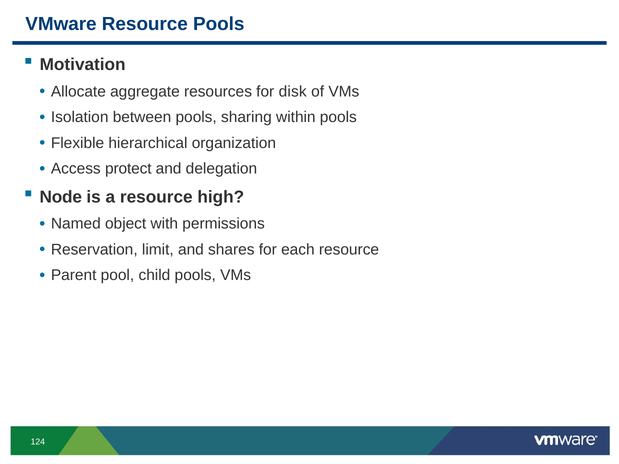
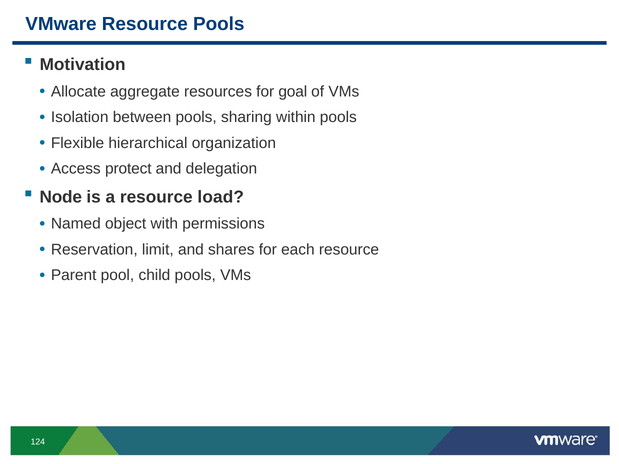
disk: disk -> goal (293, 91)
high: high -> load (221, 197)
